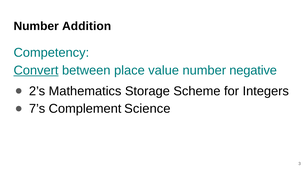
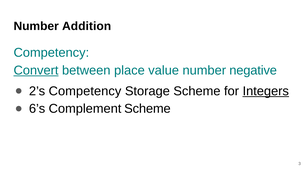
2’s Mathematics: Mathematics -> Competency (85, 91)
Integers underline: none -> present (266, 91)
7’s: 7’s -> 6’s (37, 109)
Complement Science: Science -> Scheme (147, 109)
